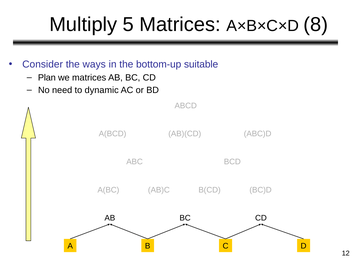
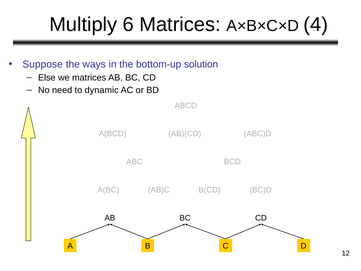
5: 5 -> 6 (128, 24)
8: 8 -> 4 (316, 24)
Consider: Consider -> Suppose (43, 64)
suitable: suitable -> solution (201, 64)
Plan: Plan -> Else (47, 77)
